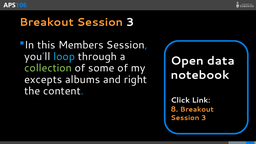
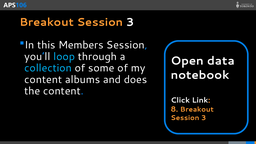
collection colour: light green -> light blue (48, 68)
excepts: excepts -> content (43, 80)
right: right -> does (135, 80)
